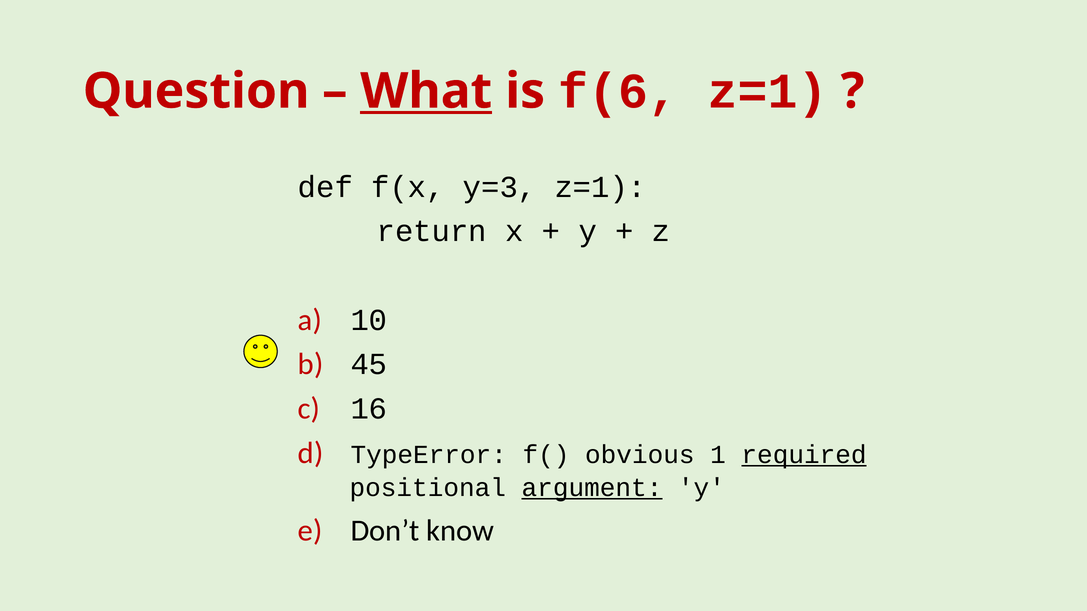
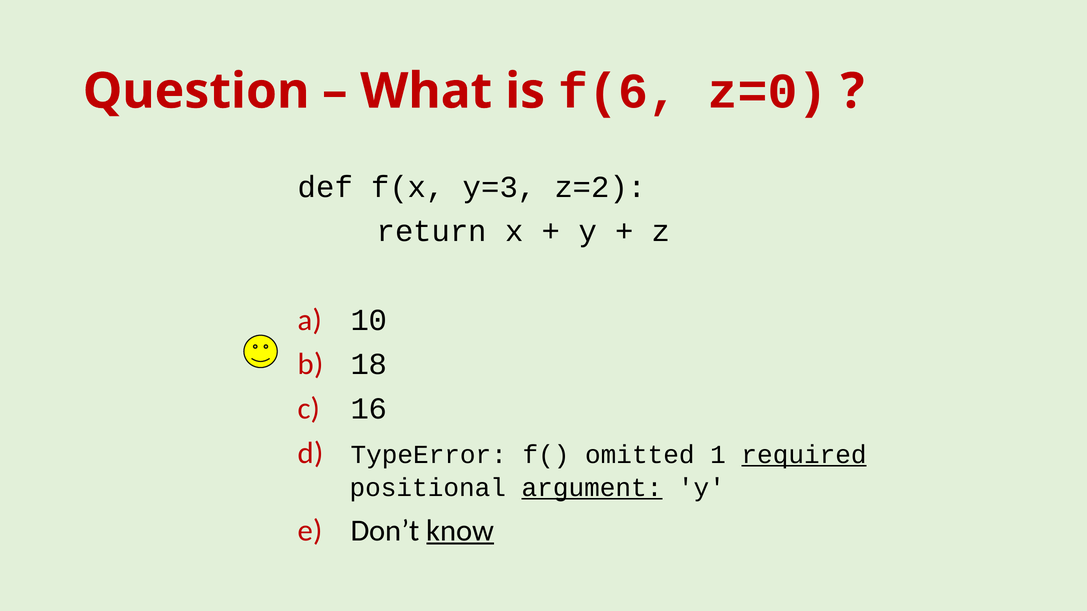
What underline: present -> none (426, 91)
f(6 z=1: z=1 -> z=0 (768, 91)
y=3 z=1: z=1 -> z=2 (600, 187)
45: 45 -> 18 (369, 365)
obvious: obvious -> omitted (640, 455)
know underline: none -> present (460, 531)
